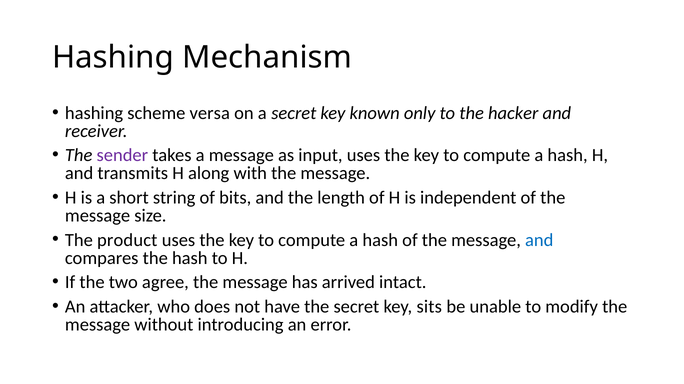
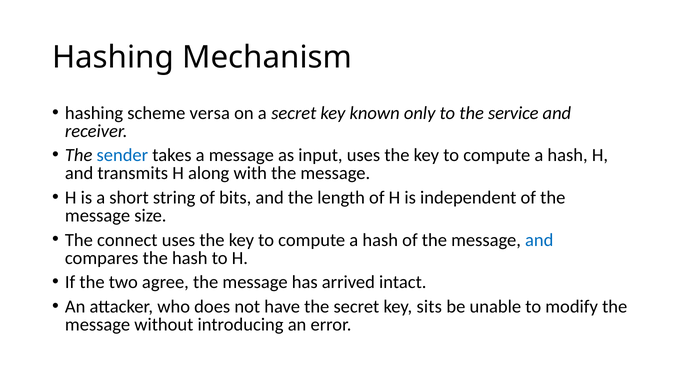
hacker: hacker -> service (513, 113)
sender colour: purple -> blue (122, 156)
product: product -> connect (127, 240)
